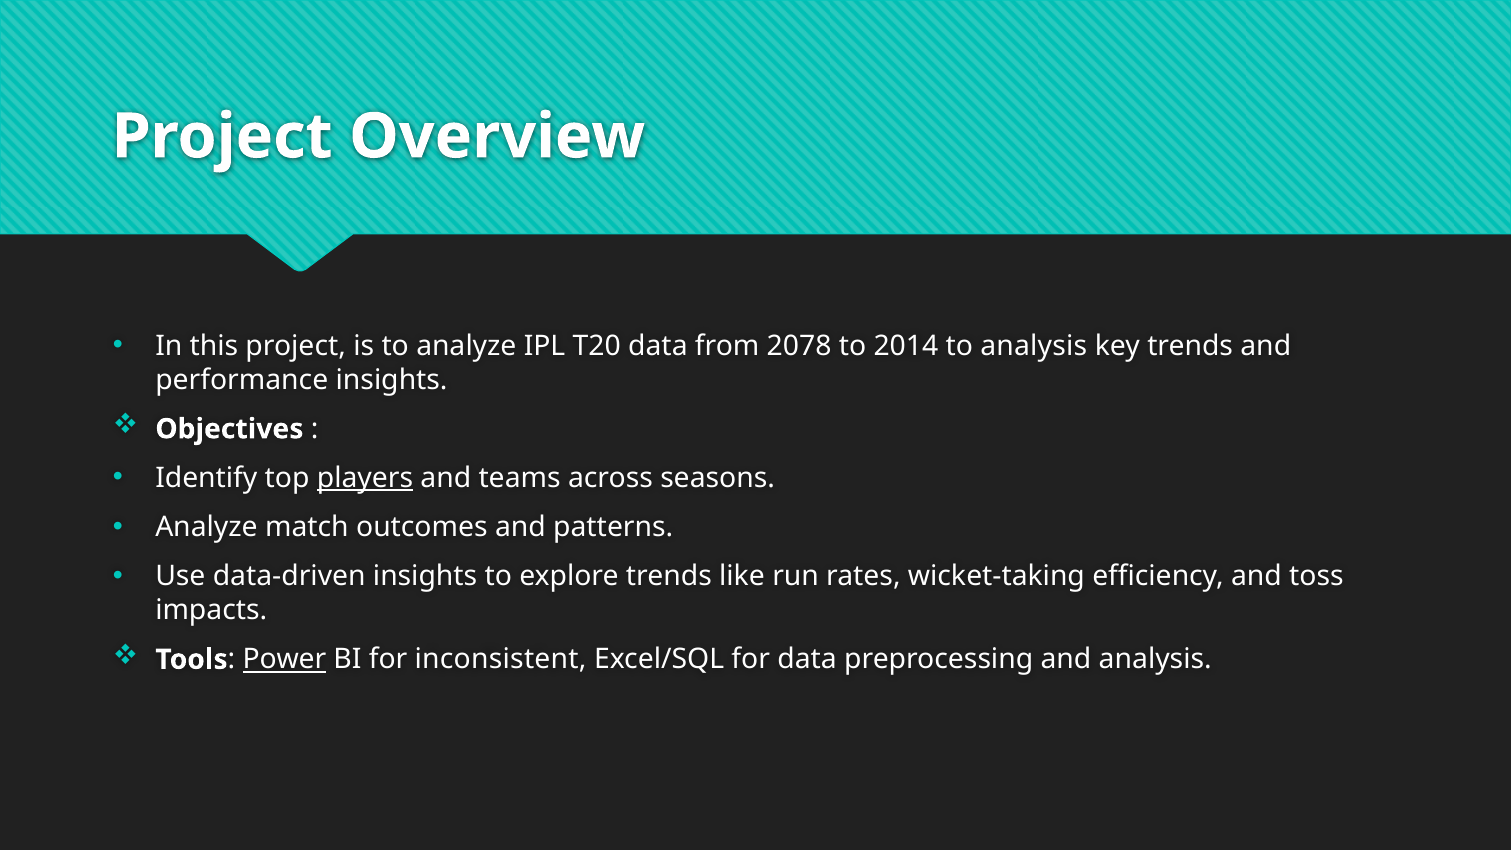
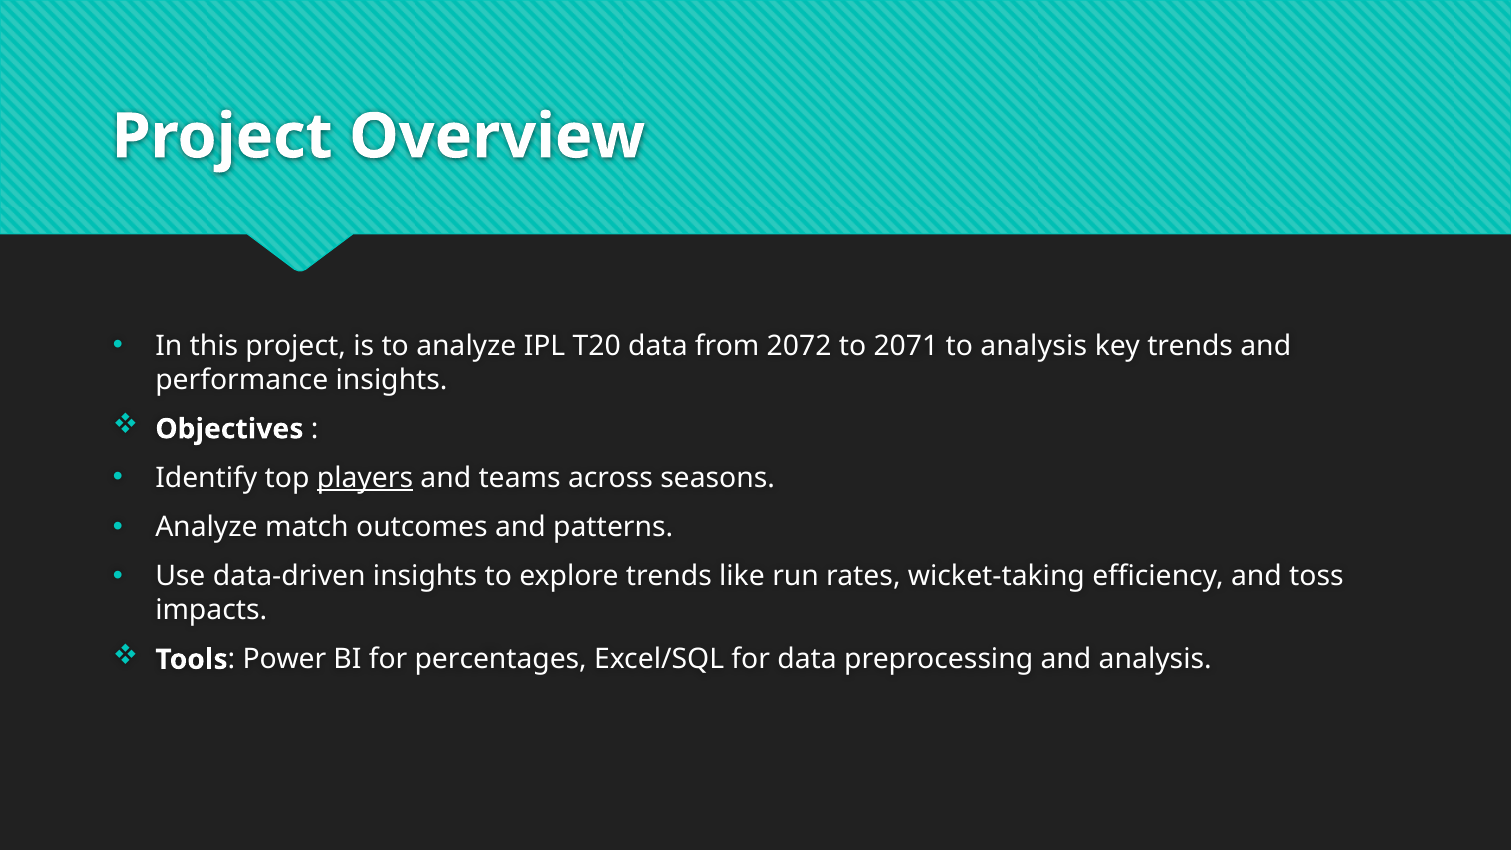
2078: 2078 -> 2072 (799, 346)
2014: 2014 -> 2071 (906, 346)
Power underline: present -> none (284, 659)
inconsistent: inconsistent -> percentages (501, 659)
